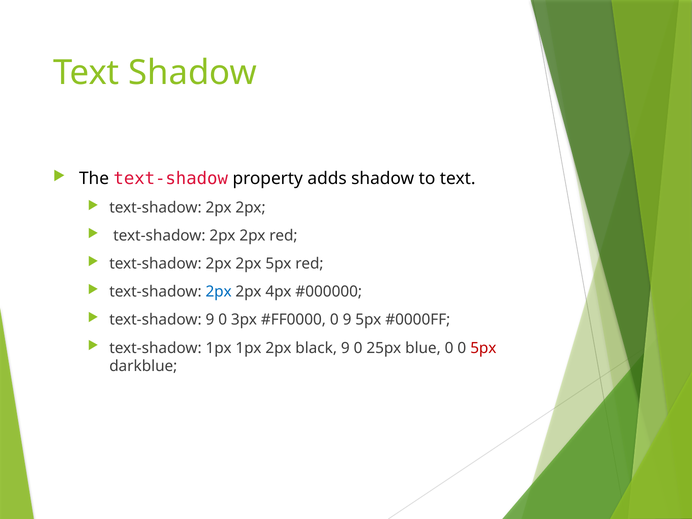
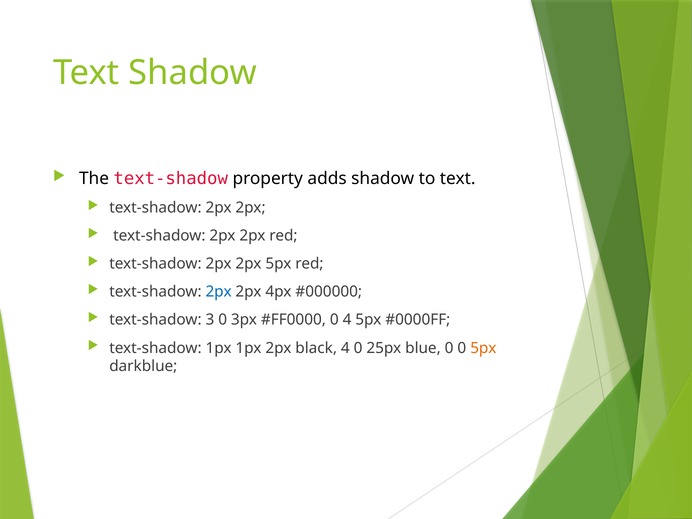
text-shadow 9: 9 -> 3 (210, 320)
0 9: 9 -> 4 (347, 320)
black 9: 9 -> 4 (345, 348)
5px colour: red -> orange (483, 348)
